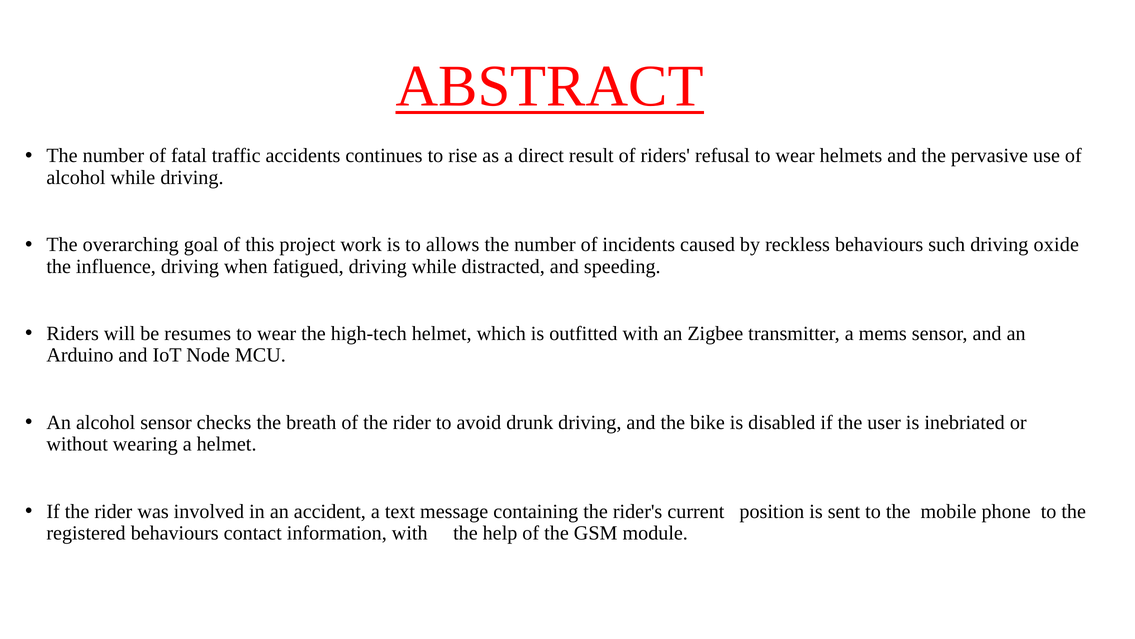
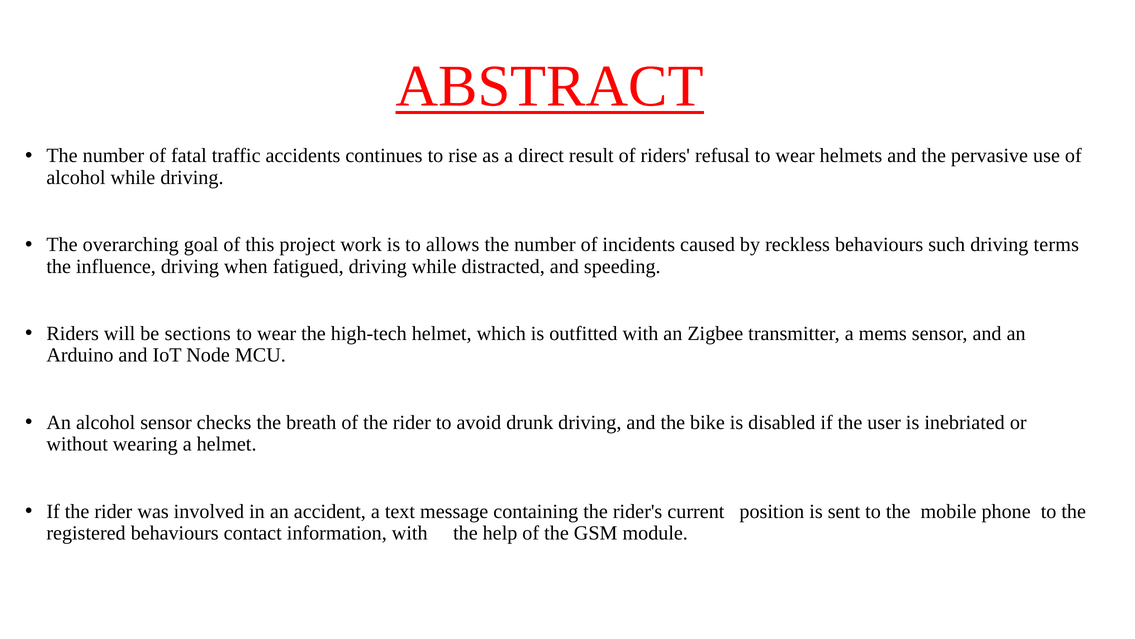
oxide: oxide -> terms (1056, 244)
resumes: resumes -> sections (198, 333)
